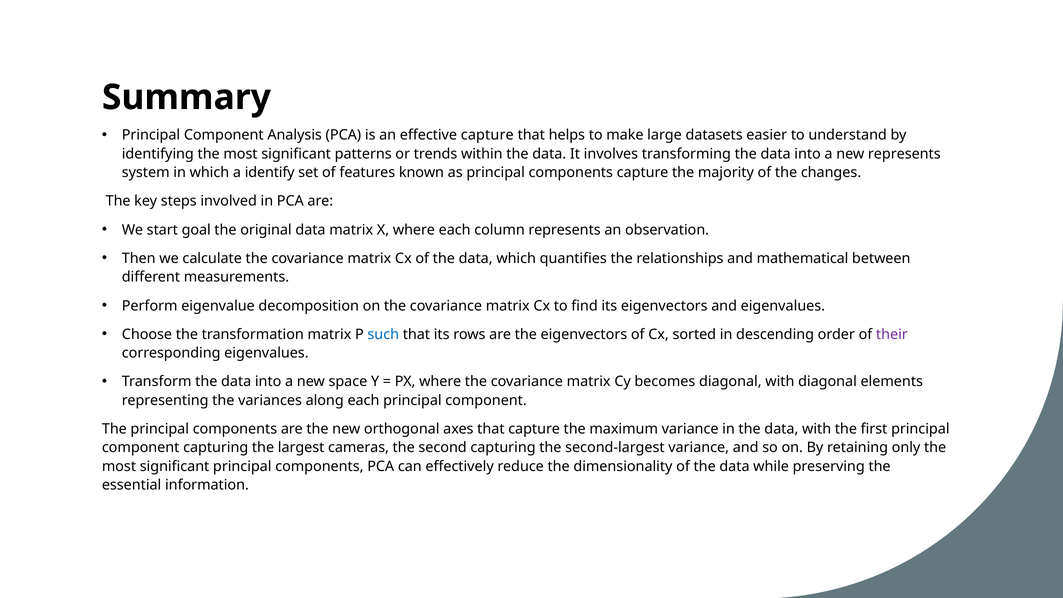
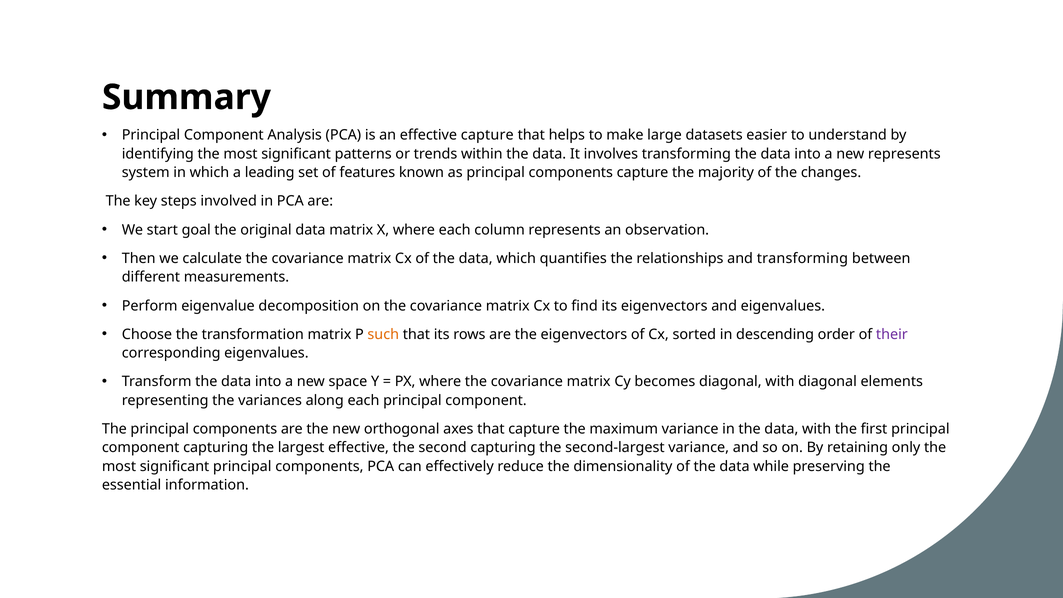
identify: identify -> leading (270, 173)
and mathematical: mathematical -> transforming (802, 258)
such colour: blue -> orange (383, 334)
largest cameras: cameras -> effective (359, 448)
